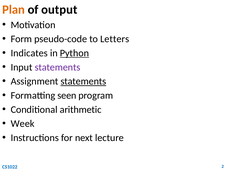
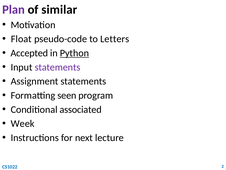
Plan colour: orange -> purple (14, 10)
output: output -> similar (59, 10)
Form: Form -> Float (21, 39)
Indicates: Indicates -> Accepted (29, 53)
statements underline: present -> none (83, 81)
arithmetic: arithmetic -> associated (81, 109)
